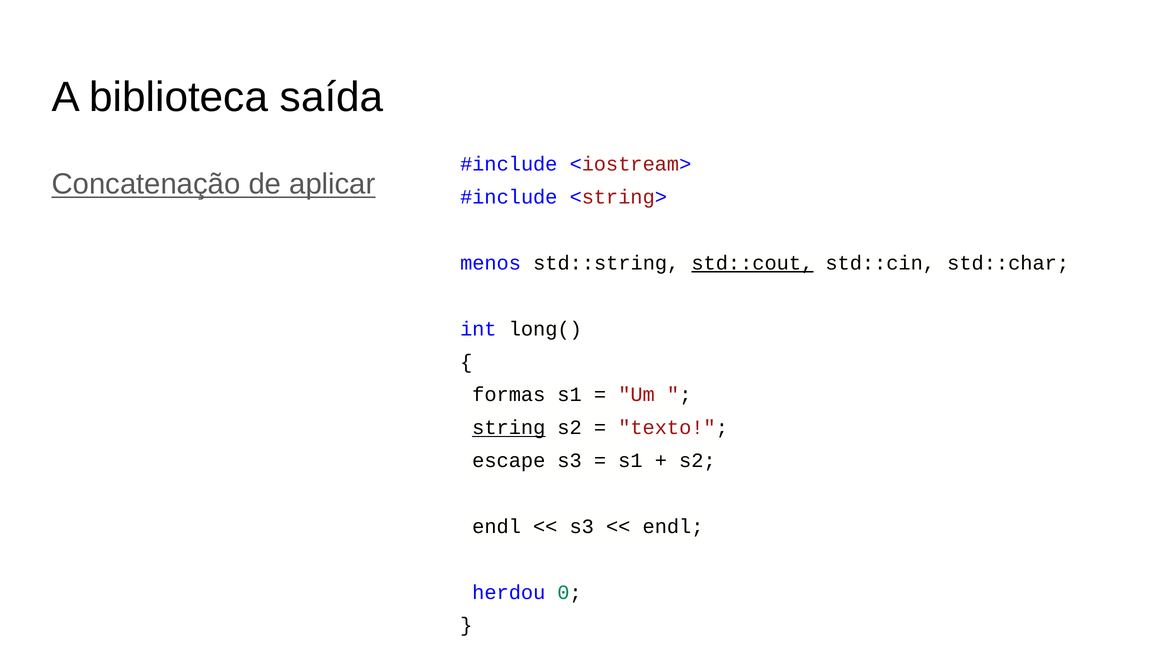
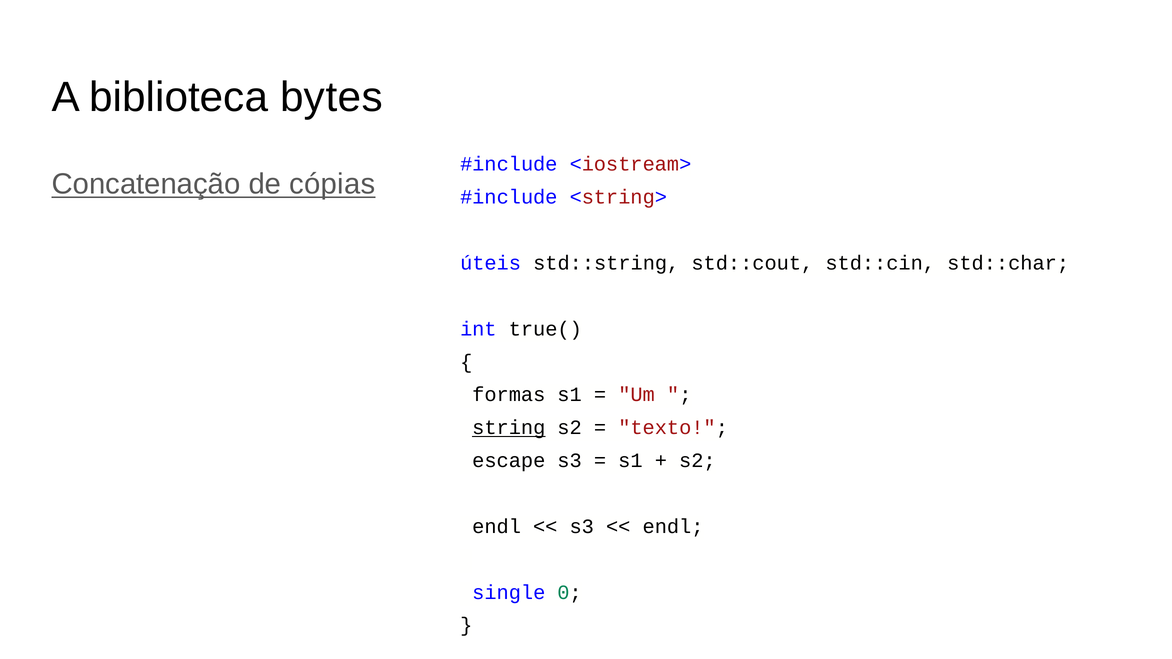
saída: saída -> bytes (331, 97)
aplicar: aplicar -> cópias (332, 184)
menos: menos -> úteis (491, 263)
std::cout underline: present -> none (752, 263)
long(: long( -> true( (545, 329)
herdou: herdou -> single (509, 593)
